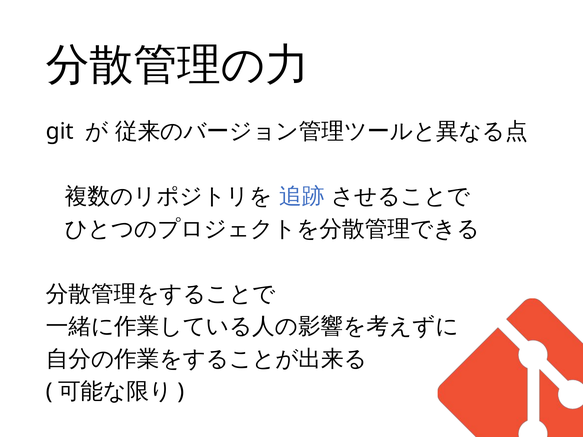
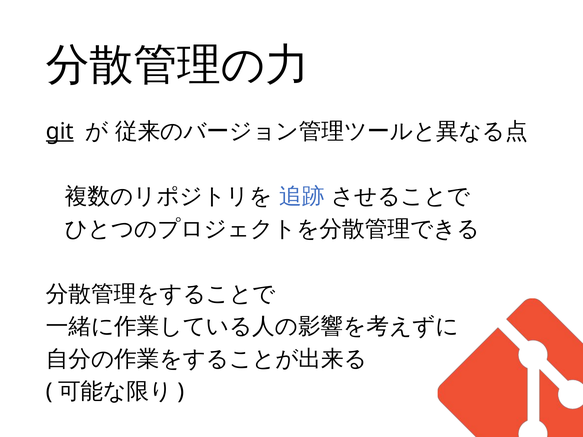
git underline: none -> present (60, 131)
